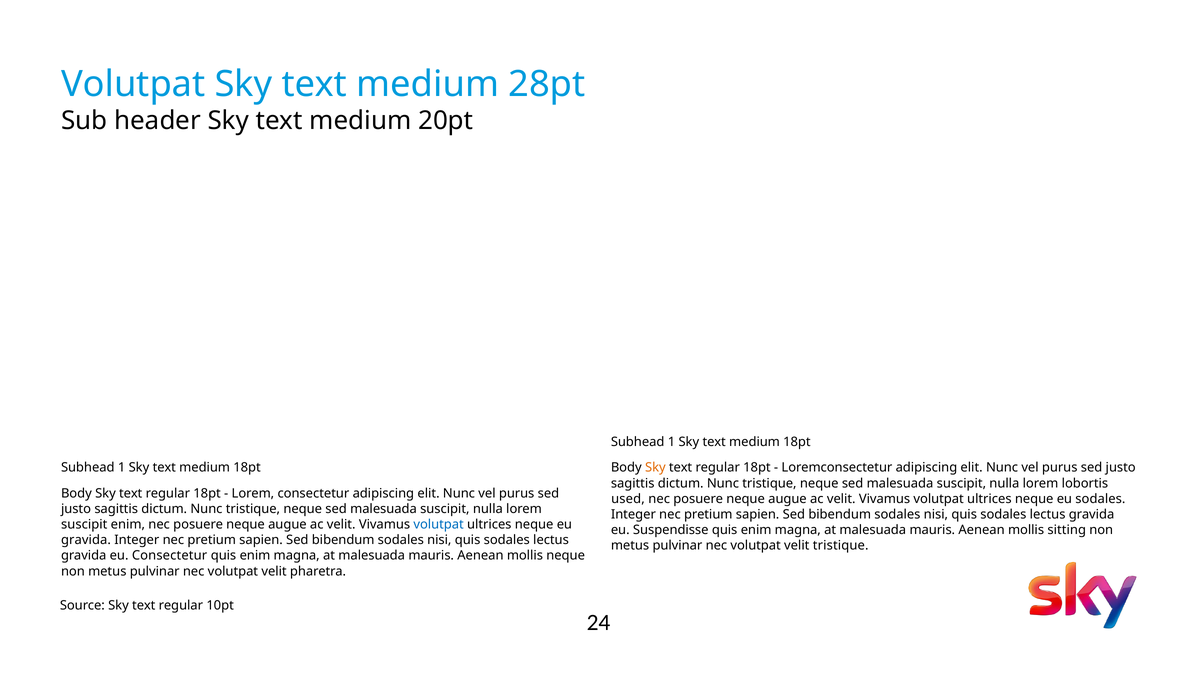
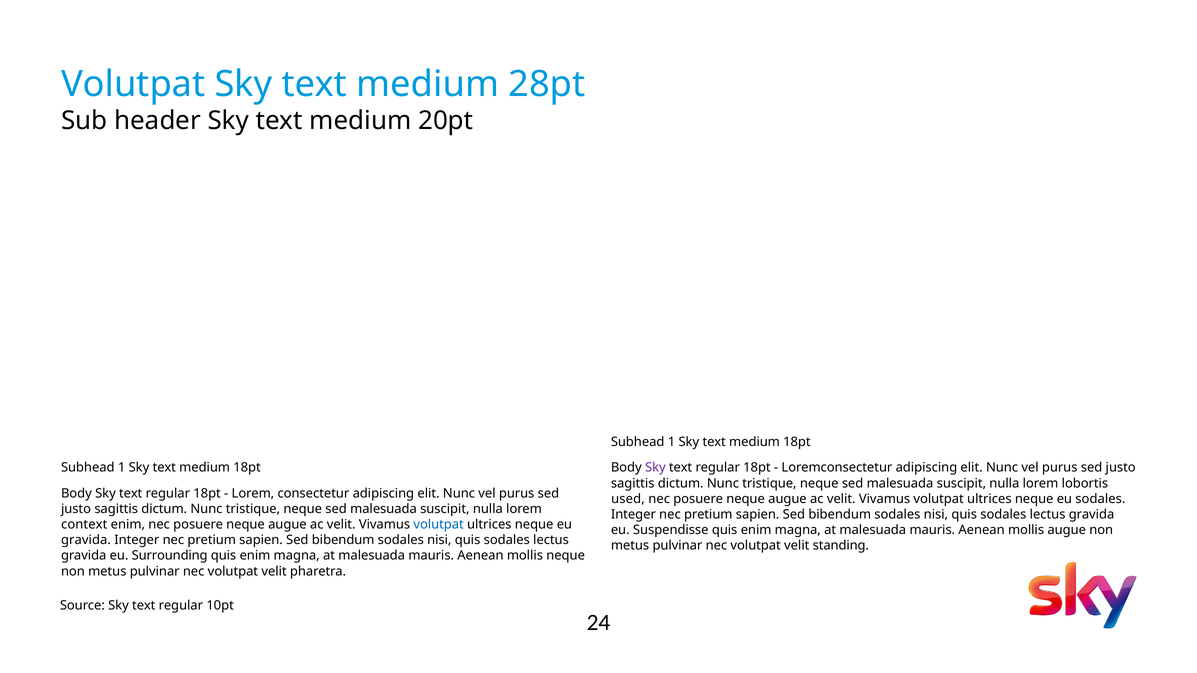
Sky colour: orange -> purple (655, 468)
suscipit: suscipit -> context (84, 525)
mollis sitting: sitting -> augue (1067, 530)
velit tristique: tristique -> standing (841, 546)
eu Consectetur: Consectetur -> Surrounding (170, 556)
